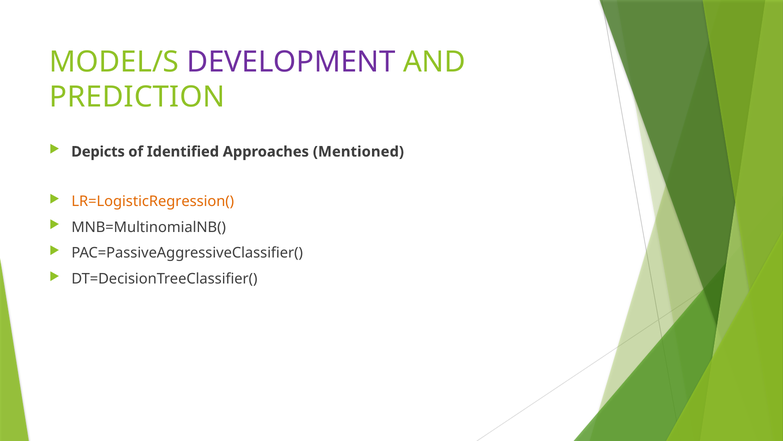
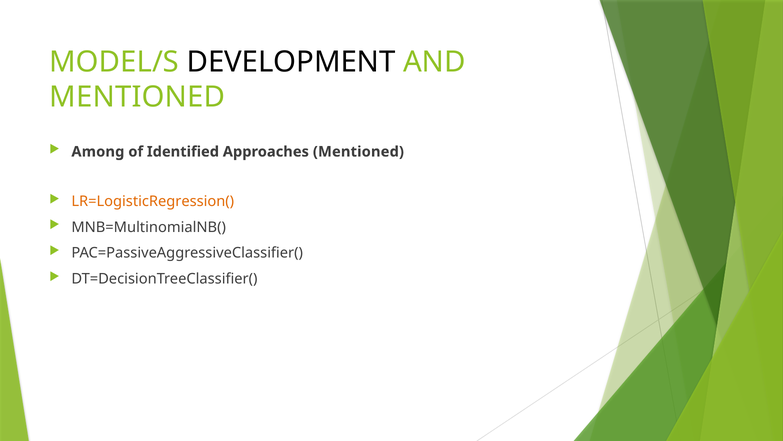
DEVELOPMENT colour: purple -> black (291, 62)
PREDICTION: PREDICTION -> MENTIONED (137, 97)
Depicts: Depicts -> Among (98, 152)
